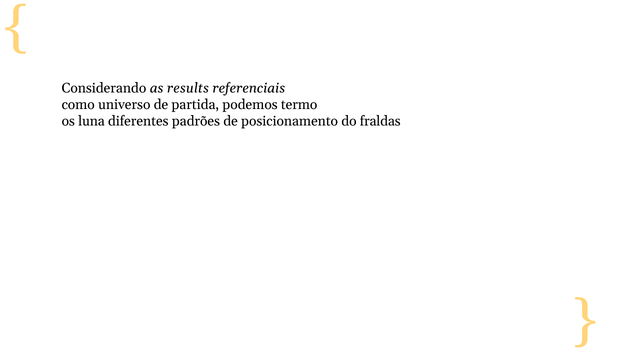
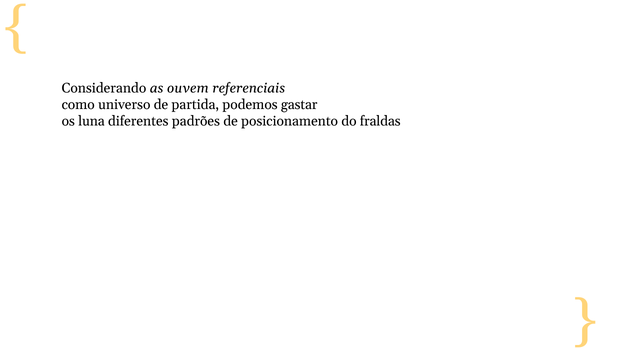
results: results -> ouvem (188, 88)
termo: termo -> gastar (299, 104)
